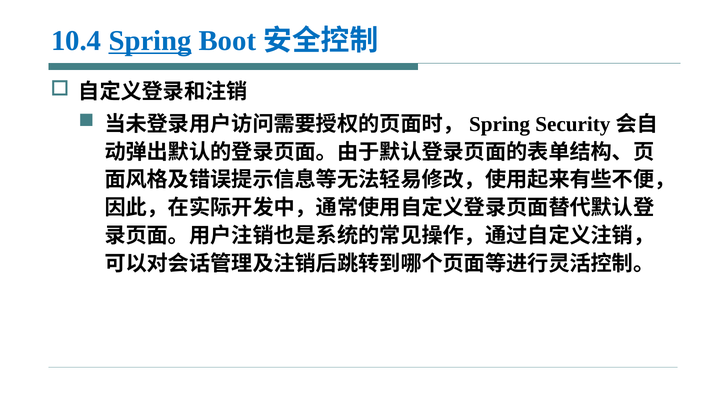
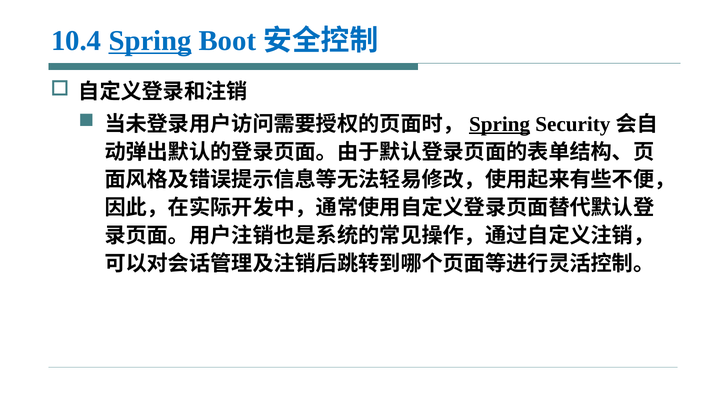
Spring underline: none -> present (500, 124)
